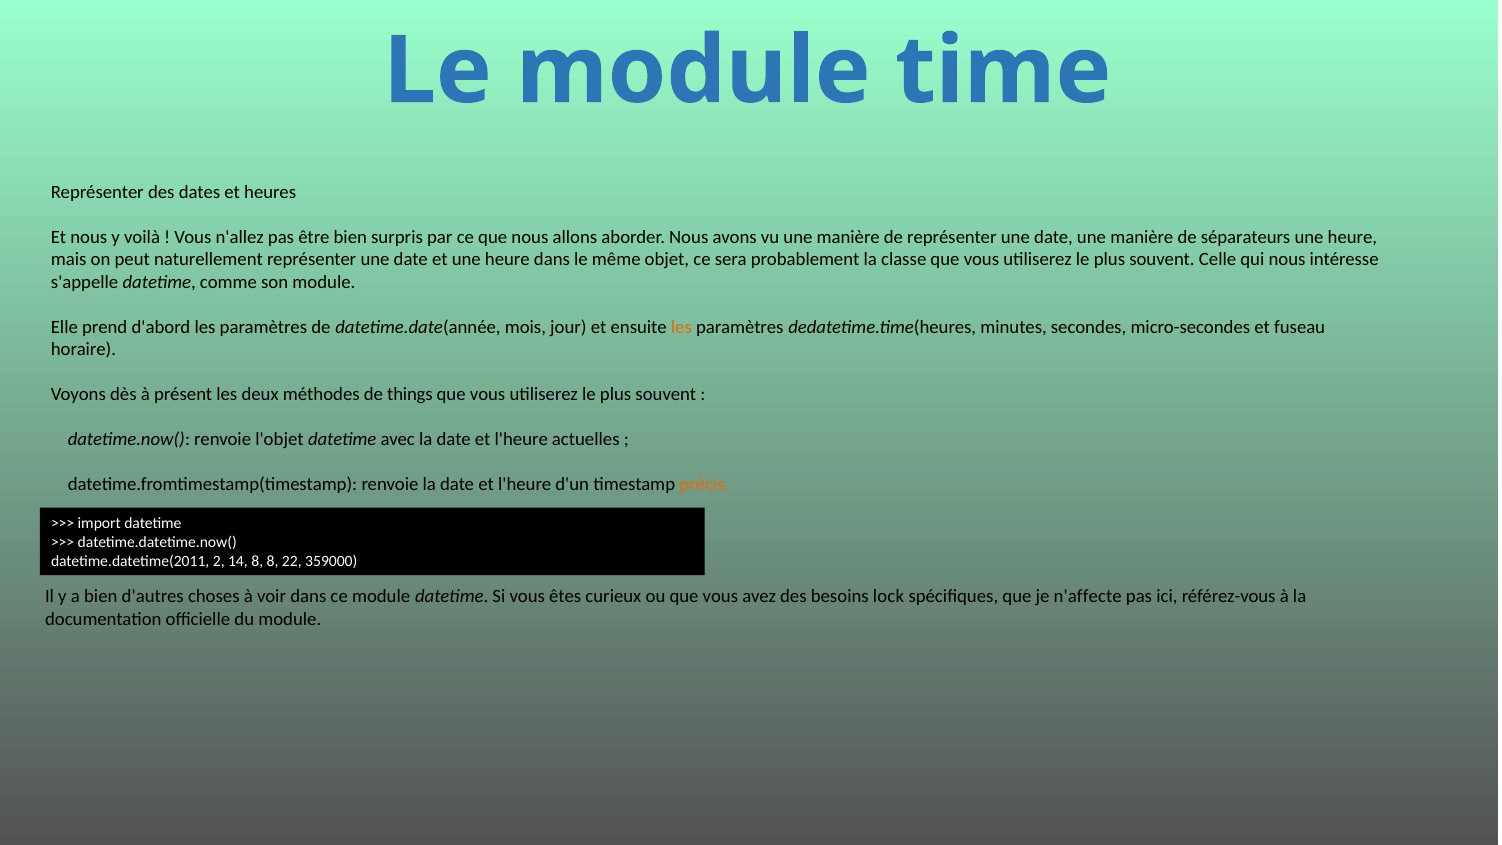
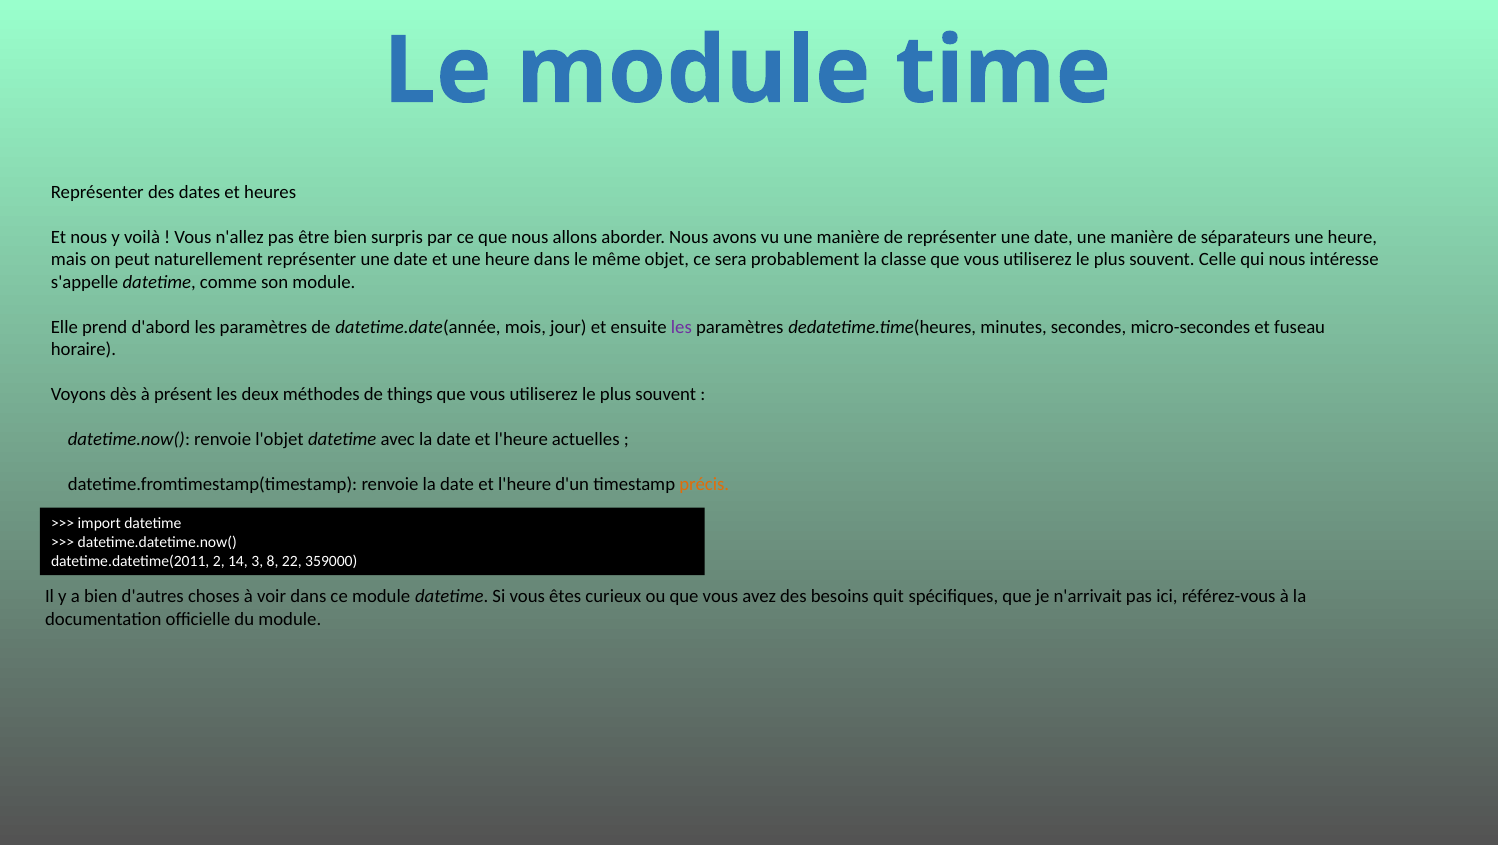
les colour: orange -> purple (681, 327)
14 8: 8 -> 3 (257, 561)
lock: lock -> quit (888, 596)
n'affecte: n'affecte -> n'arrivait (1088, 596)
